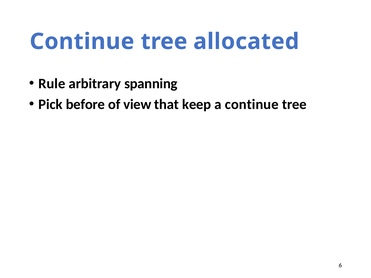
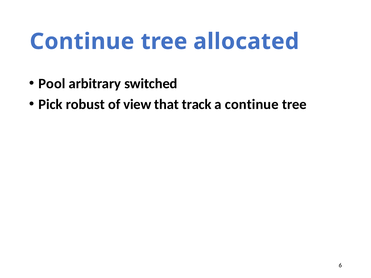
Rule: Rule -> Pool (52, 84)
spanning: spanning -> switched (151, 84)
before: before -> robust (85, 104)
keep: keep -> track (197, 104)
